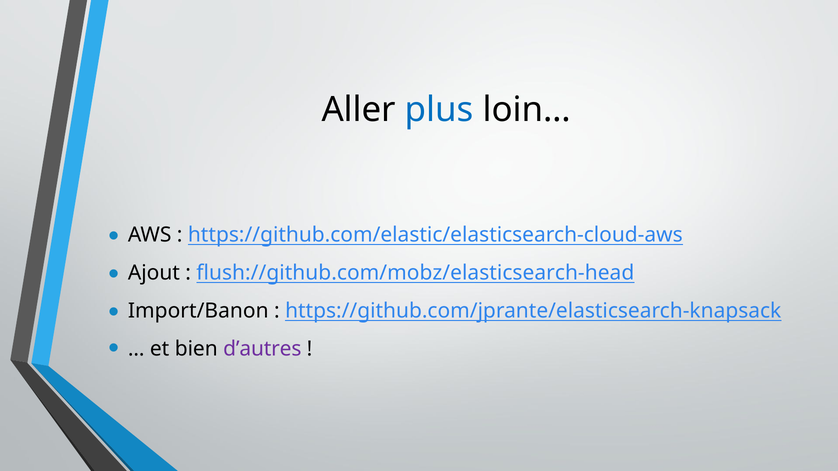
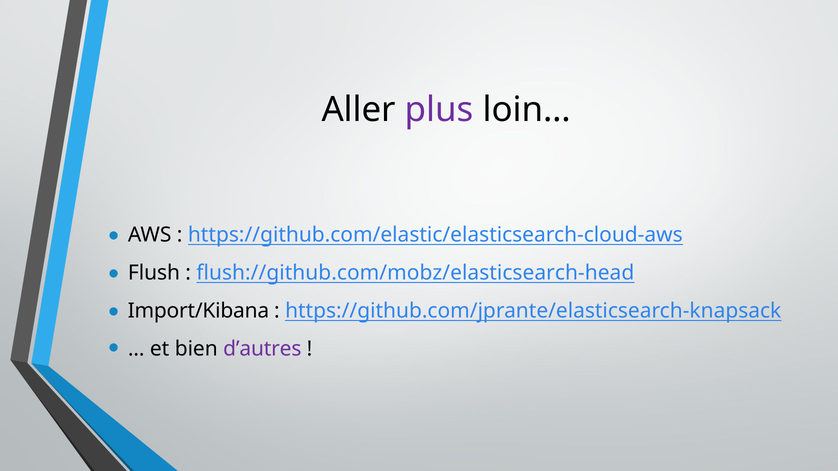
plus colour: blue -> purple (439, 110)
Ajout: Ajout -> Flush (154, 273)
Import/Banon: Import/Banon -> Import/Kibana (198, 311)
